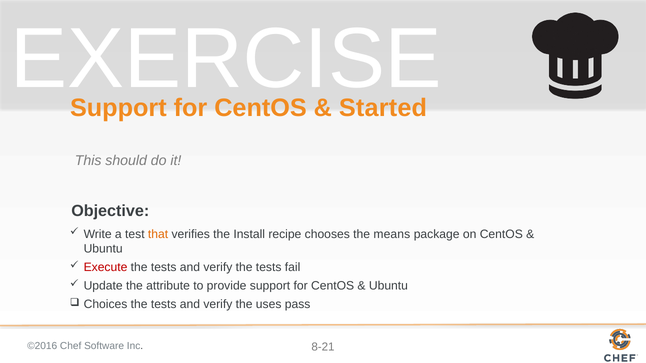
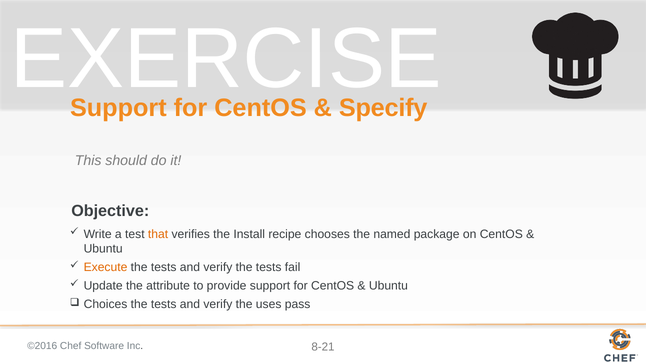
Started: Started -> Specify (383, 108)
means: means -> named (392, 234)
Execute colour: red -> orange (106, 268)
